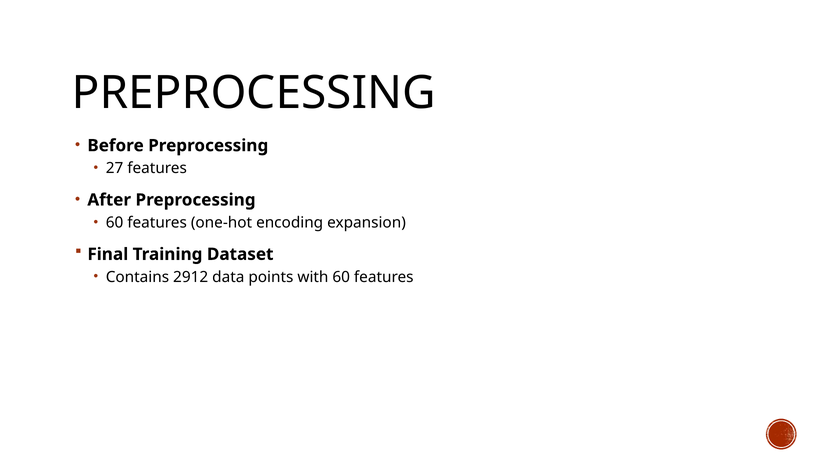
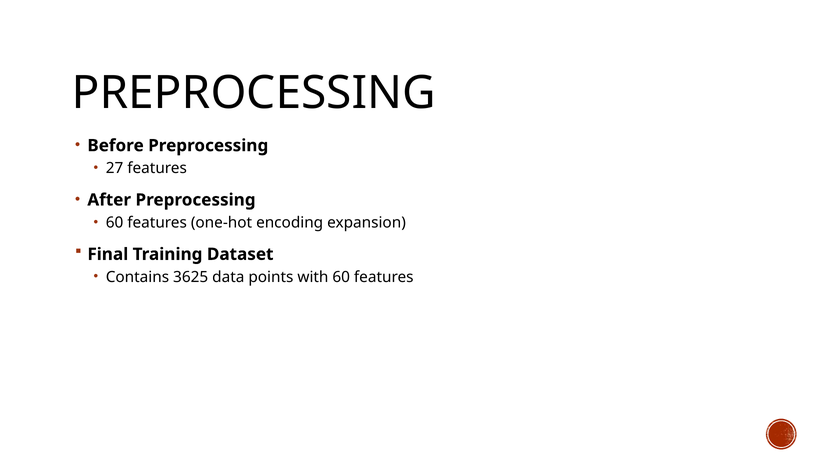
2912: 2912 -> 3625 (191, 277)
